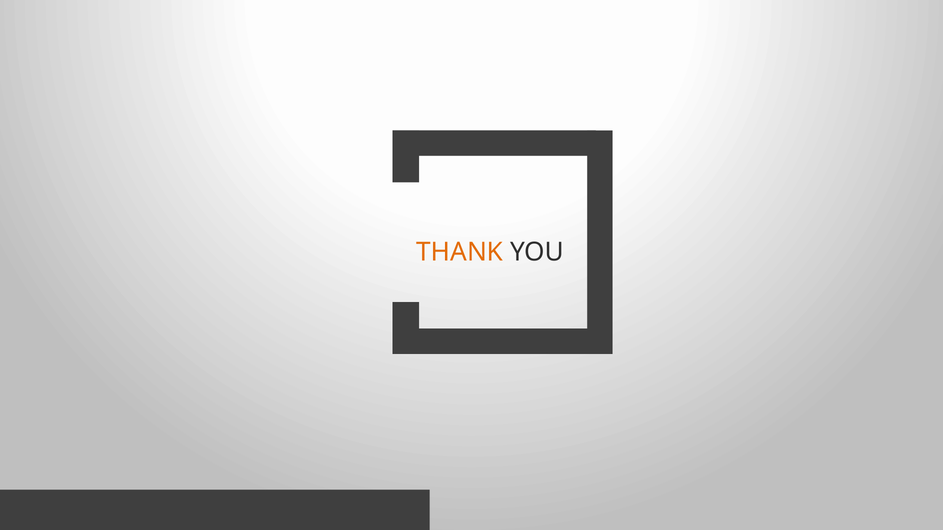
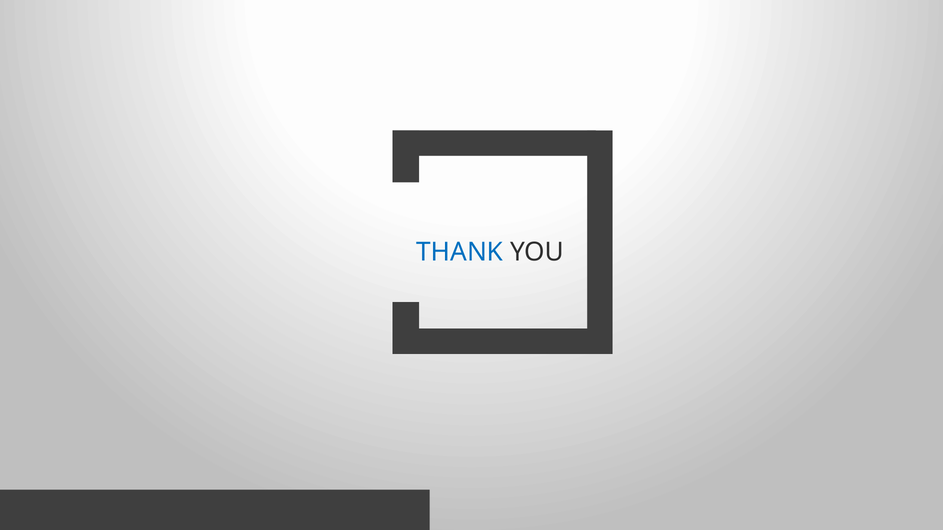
THANK colour: orange -> blue (460, 252)
